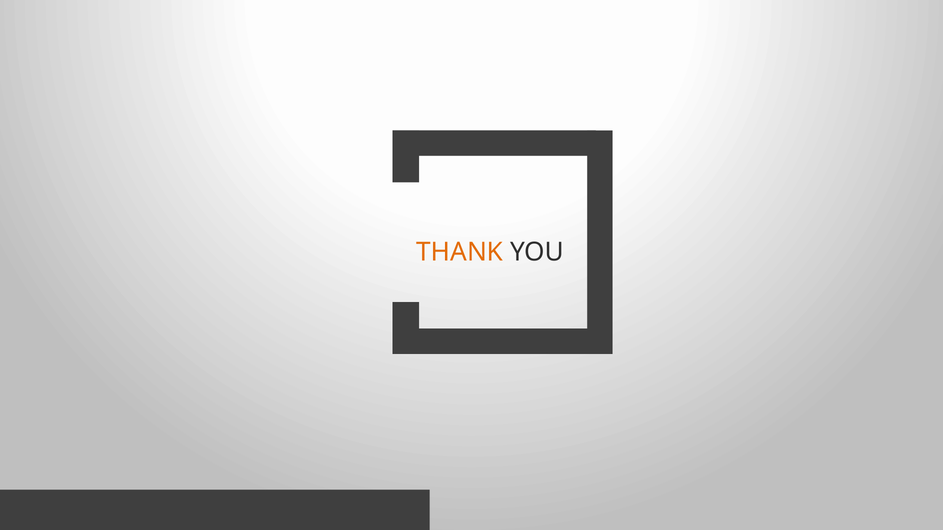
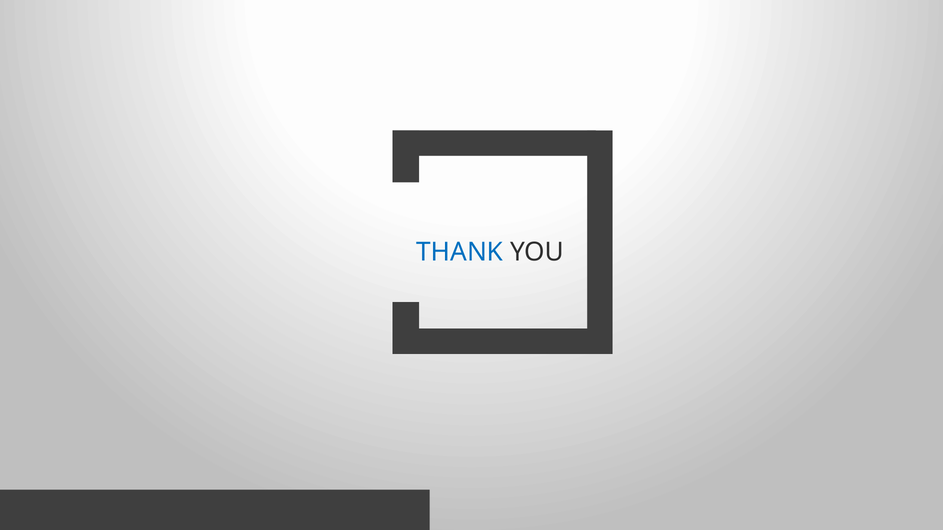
THANK colour: orange -> blue (460, 252)
